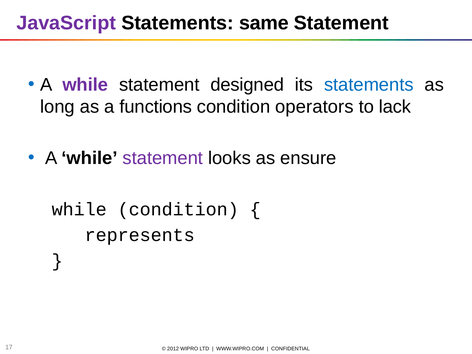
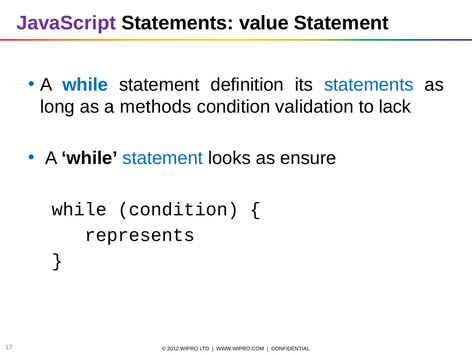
same: same -> value (264, 23)
while colour: purple -> blue (85, 85)
designed: designed -> definition (247, 85)
functions: functions -> methods (156, 107)
operators: operators -> validation (314, 107)
statement colour: purple -> blue (163, 158)
